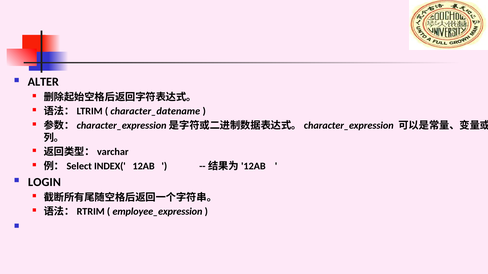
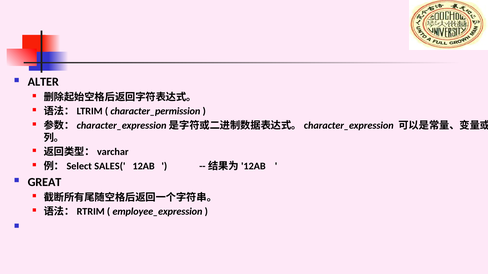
character_datename: character_datename -> character_permission (155, 111)
INDEX(: INDEX( -> SALES( (110, 166)
LOGIN: LOGIN -> GREAT (45, 182)
